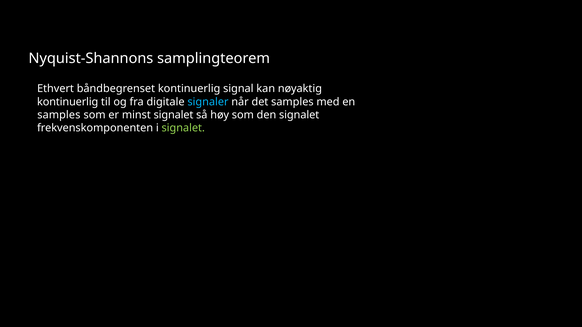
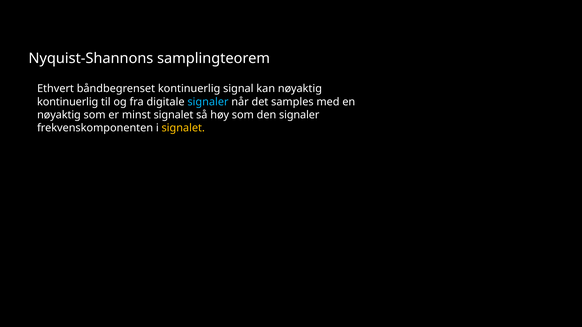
samples: samples -> nøyaktig (59, 115)
den signalet: signalet -> signaler (299, 115)
signalet colour: light green -> yellow (183, 128)
